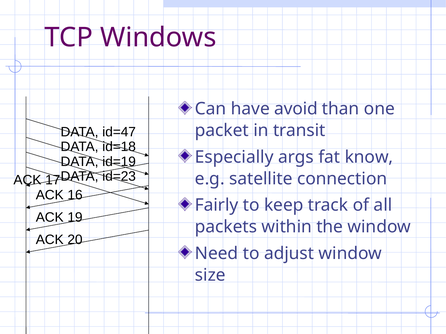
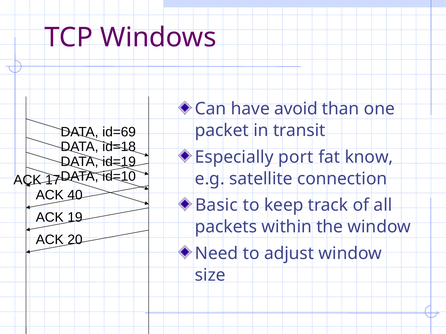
id=47: id=47 -> id=69 (119, 132)
args: args -> port (296, 157)
id=23: id=23 -> id=10 (119, 177)
16: 16 -> 40 (75, 195)
Fairly: Fairly -> Basic (217, 206)
